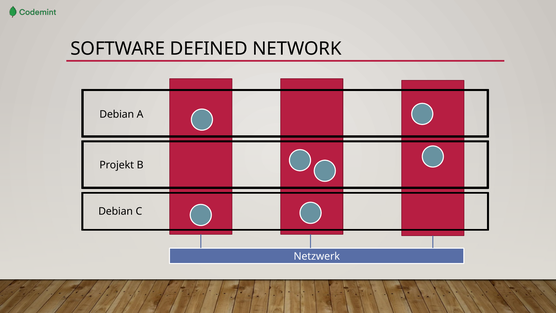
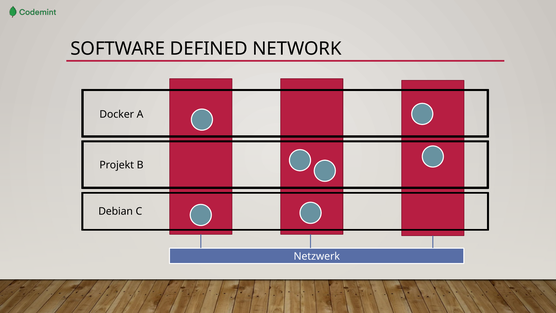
Debian: Debian -> Docker (117, 114)
